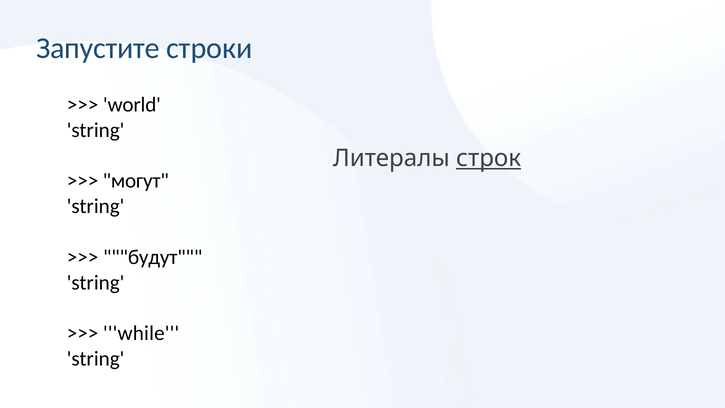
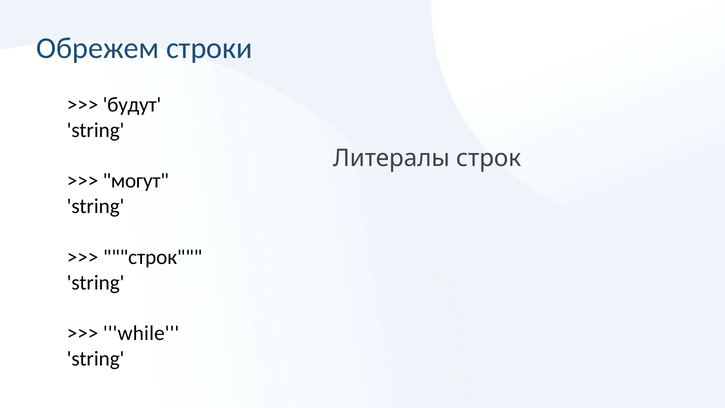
Запустите: Запустите -> Обрежем (98, 48)
world: world -> будут (132, 105)
строк underline: present -> none (489, 158)
будут: будут -> строк (153, 257)
